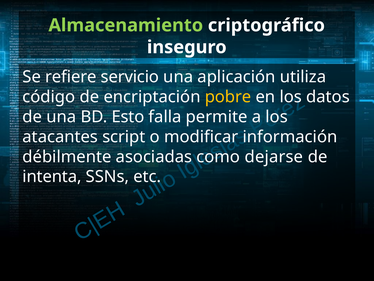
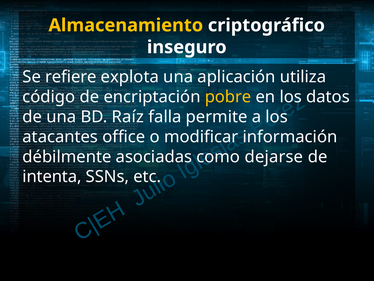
Almacenamiento colour: light green -> yellow (126, 25)
servicio: servicio -> explota (130, 77)
Esto: Esto -> Raíz (128, 117)
script: script -> office (124, 137)
